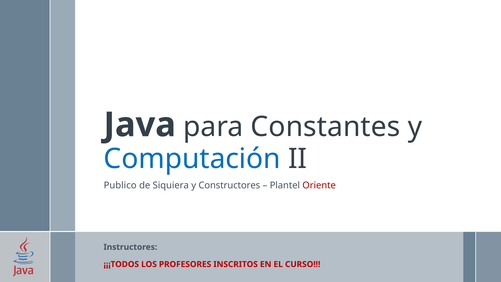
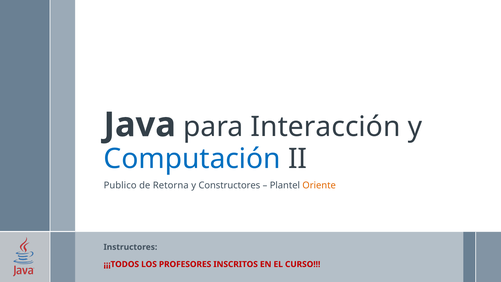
Constantes: Constantes -> Interacción (326, 127)
Siquiera: Siquiera -> Retorna (171, 185)
Oriente colour: red -> orange (319, 185)
